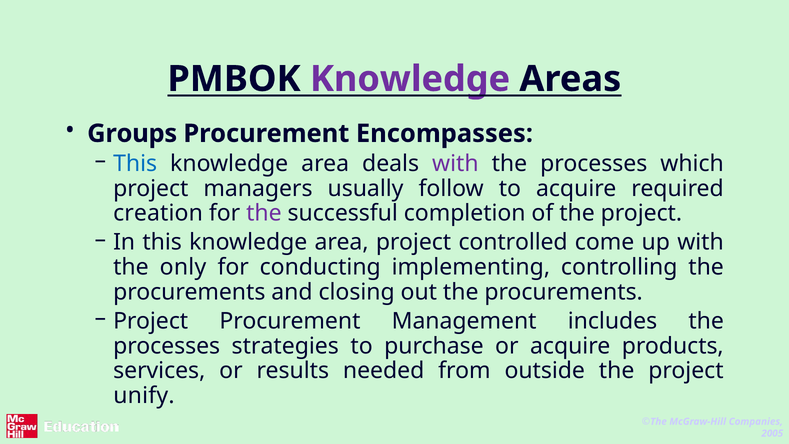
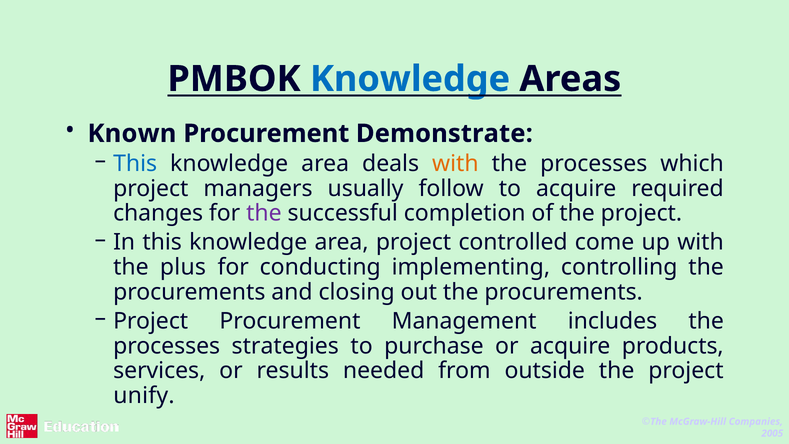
Knowledge colour: purple -> blue (410, 79)
Groups: Groups -> Known (132, 133)
Encompasses: Encompasses -> Demonstrate (444, 133)
with colour: purple -> orange (455, 163)
creation: creation -> changes (158, 213)
only: only -> plus (183, 267)
